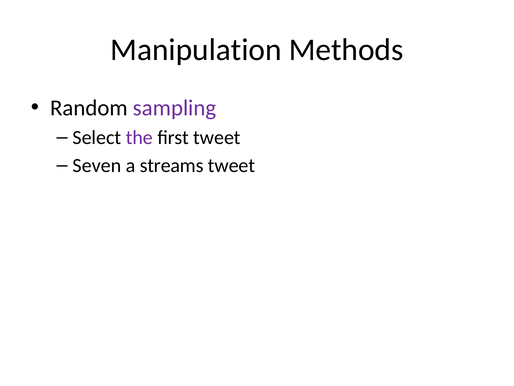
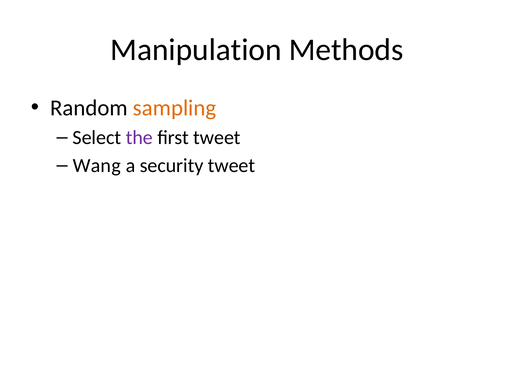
sampling colour: purple -> orange (175, 108)
Seven: Seven -> Wang (97, 165)
streams: streams -> security (172, 165)
